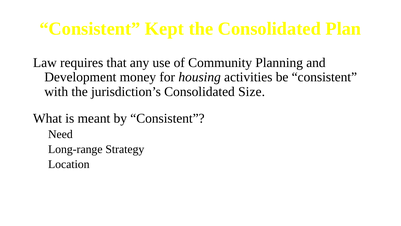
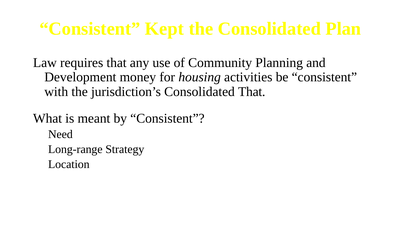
Consolidated Size: Size -> That (252, 91)
